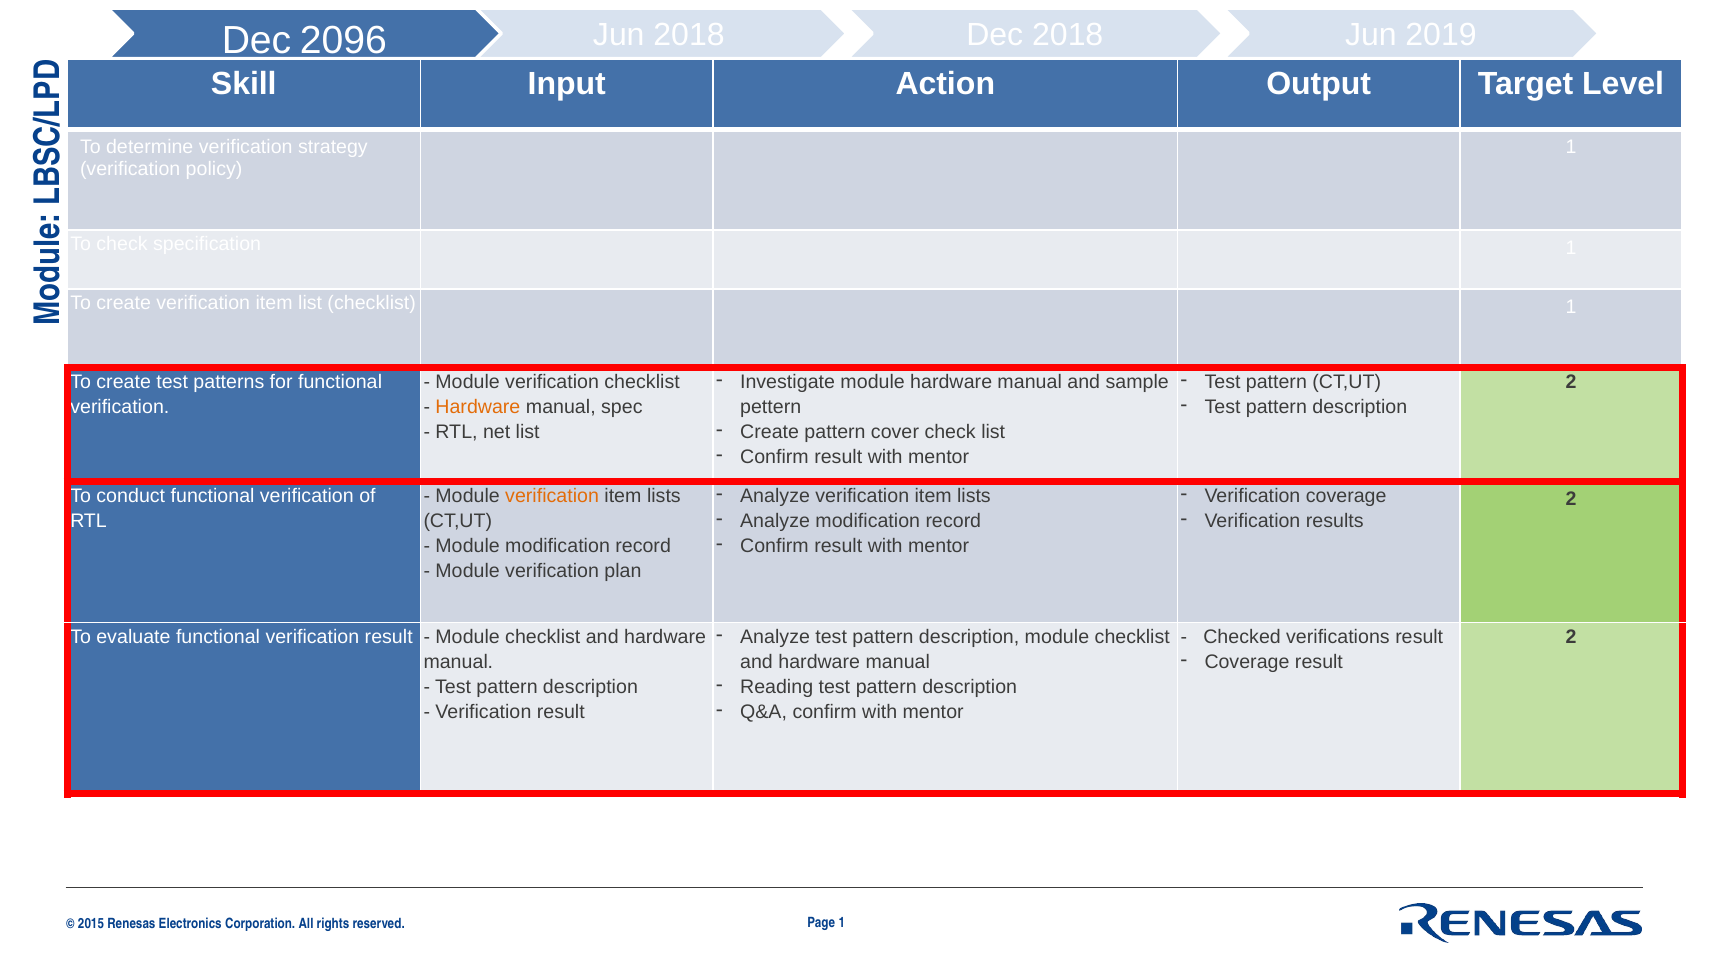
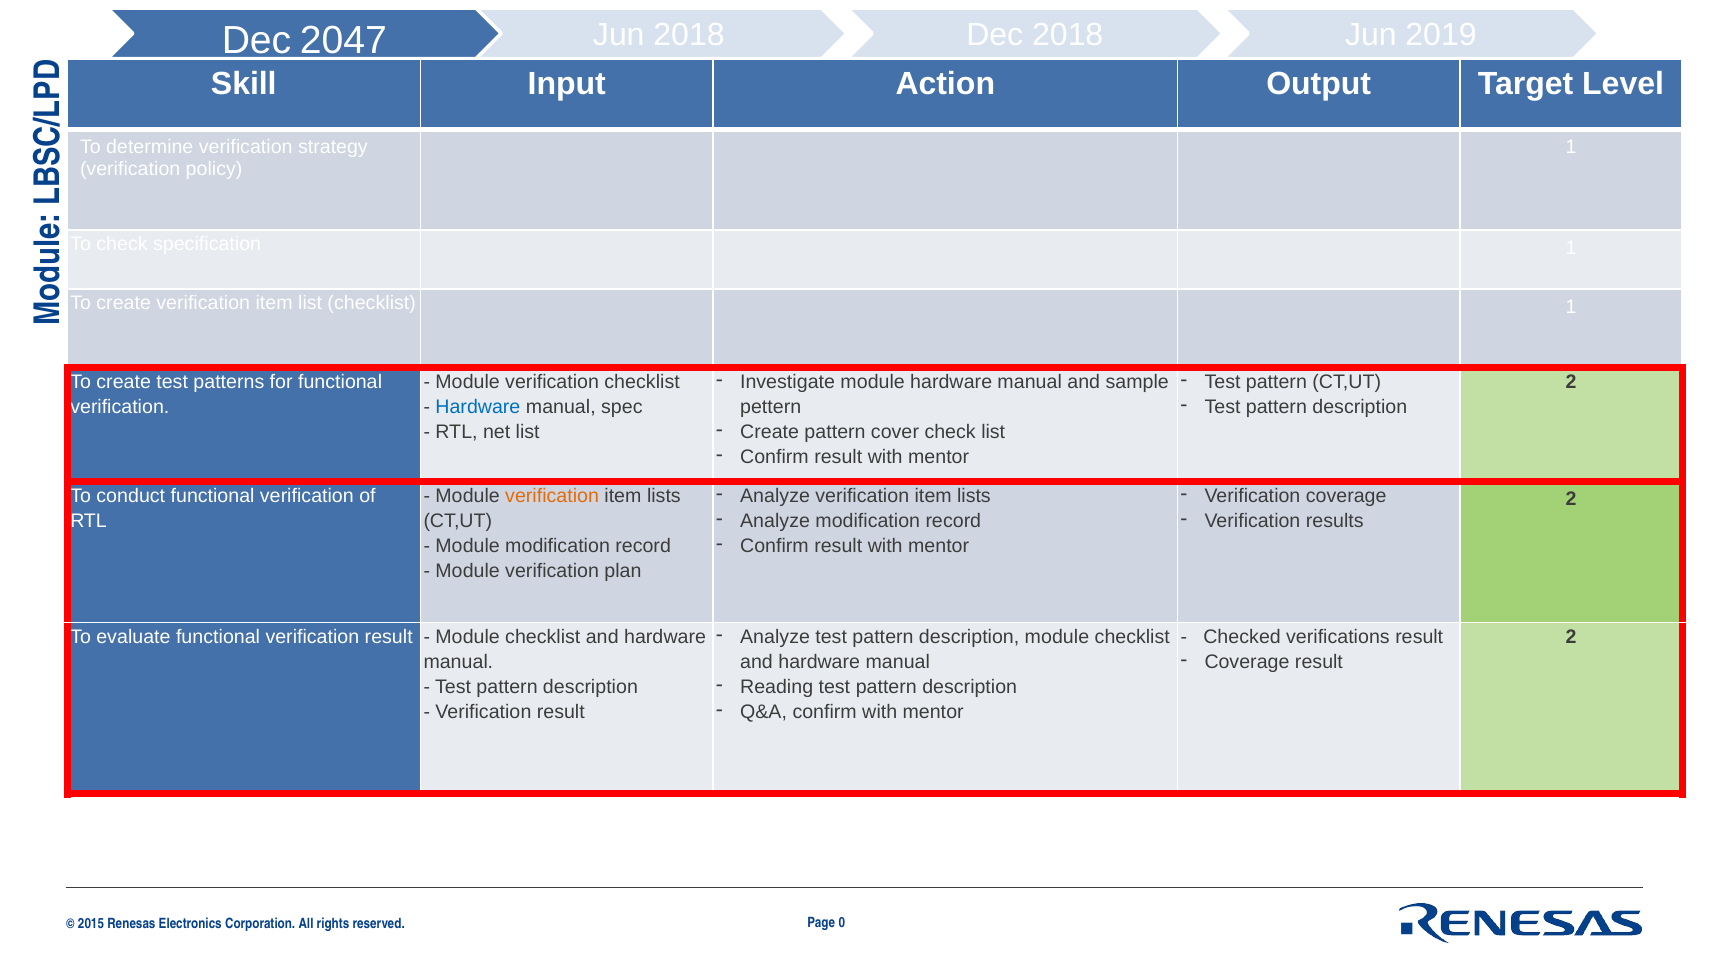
2096: 2096 -> 2047 (343, 41)
Hardware colour: orange -> blue (478, 407)
Page 1: 1 -> 0 (842, 923)
